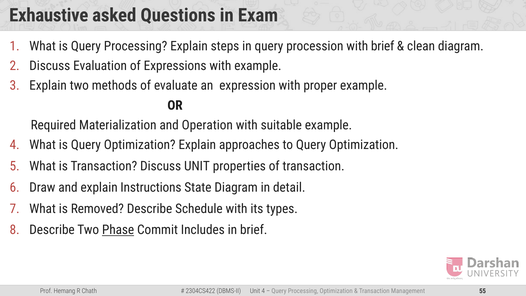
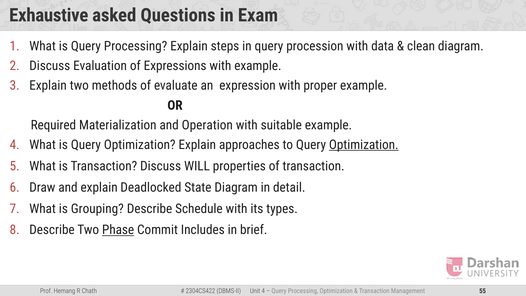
with brief: brief -> data (383, 46)
Optimization underline: none -> present (364, 145)
Discuss UNIT: UNIT -> WILL (197, 166)
Instructions: Instructions -> Deadlocked (151, 187)
Removed: Removed -> Grouping (97, 209)
